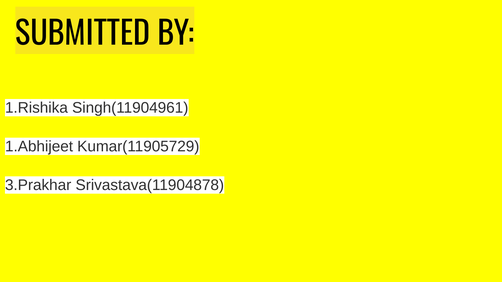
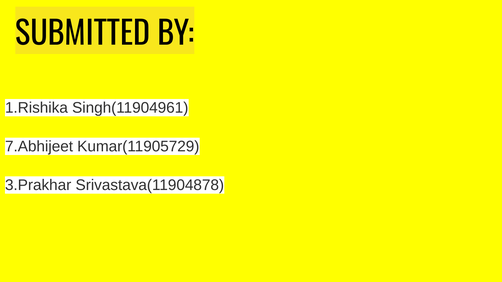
1.Abhijeet: 1.Abhijeet -> 7.Abhijeet (39, 147)
